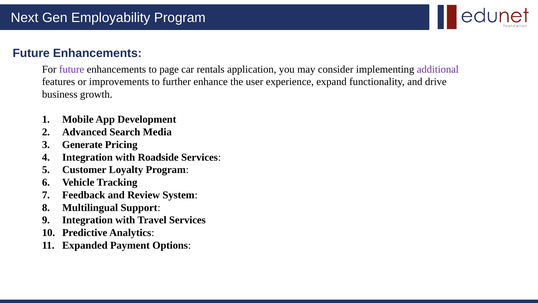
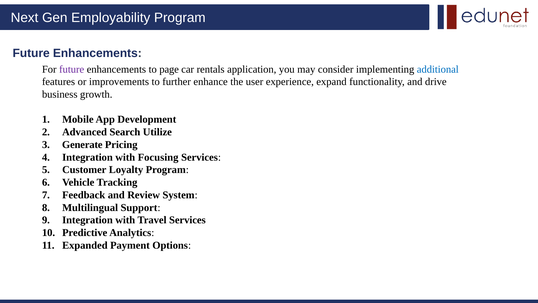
additional colour: purple -> blue (438, 69)
Media: Media -> Utilize (157, 132)
Roadside: Roadside -> Focusing (158, 157)
